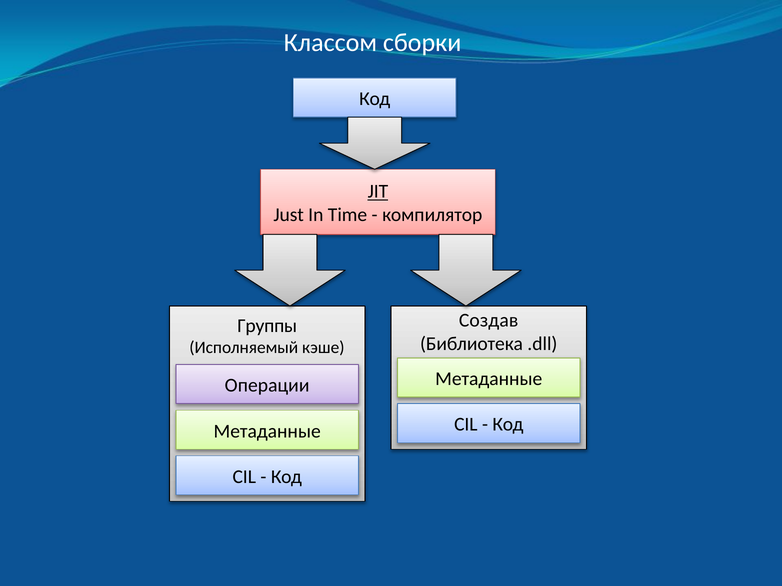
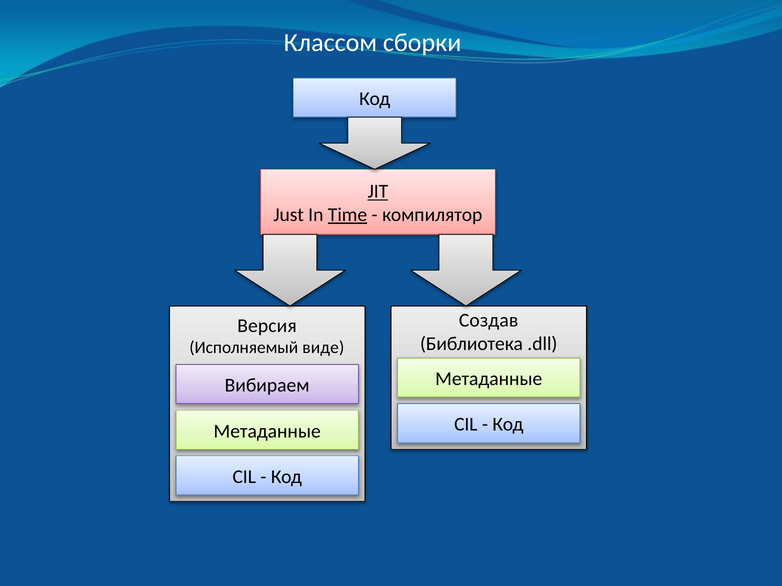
Time underline: none -> present (348, 215)
Группы: Группы -> Версия (267, 326)
кэше: кэше -> виде (323, 348)
Операции: Операции -> Вибираем (267, 386)
